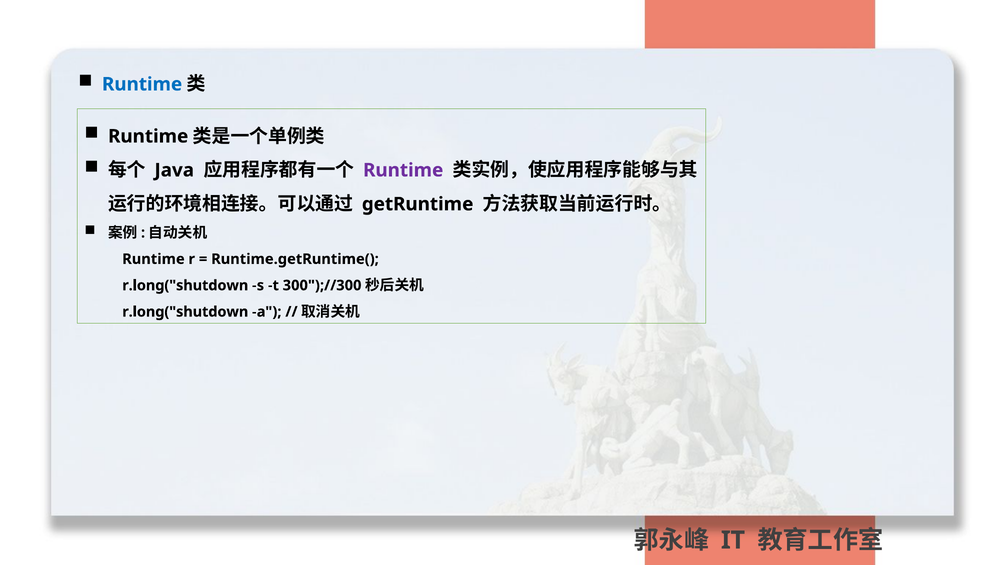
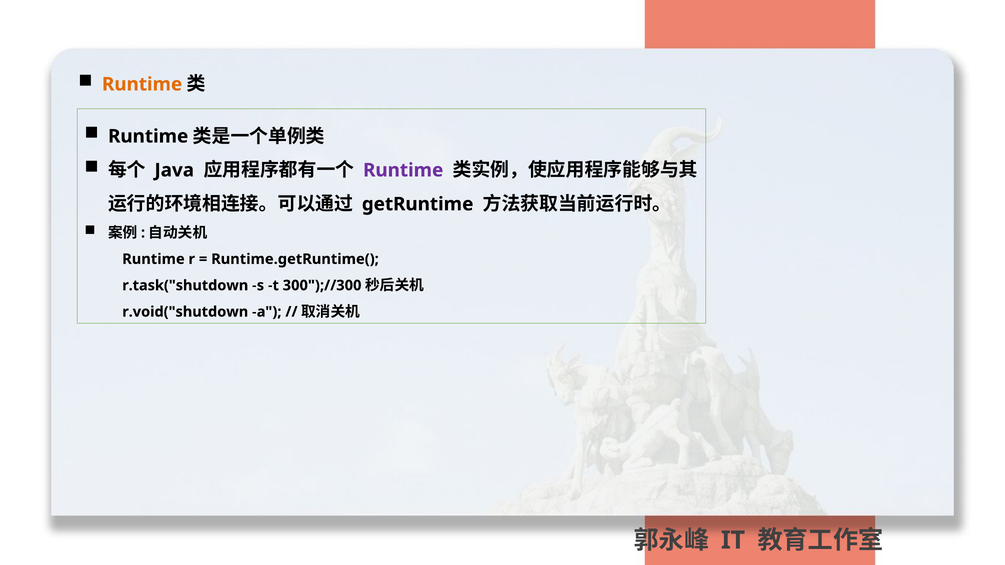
Runtime colour: blue -> orange (142, 84)
r.long("shutdown: r.long("shutdown -> r.task("shutdown (185, 286)
r.long("shutdown: r.long("shutdown -> r.void("shutdown (185, 312)
